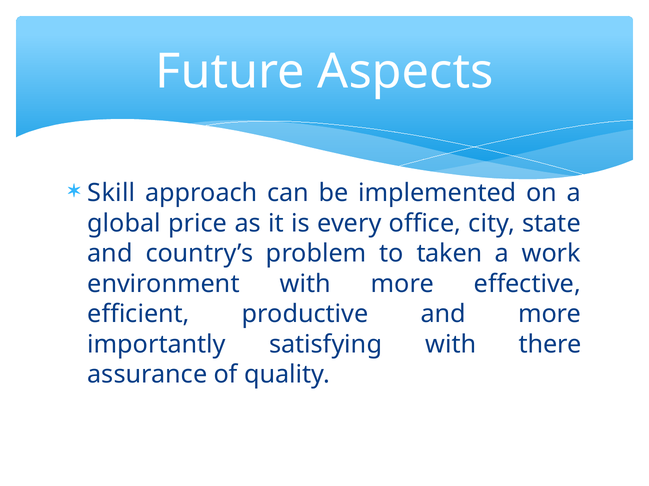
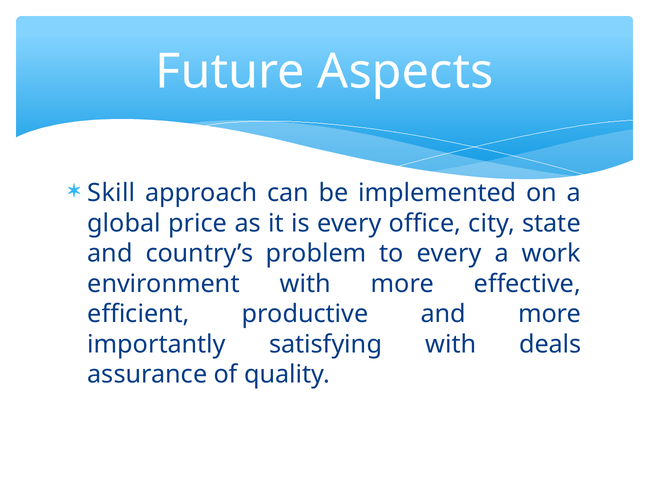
to taken: taken -> every (449, 254)
there: there -> deals (550, 345)
